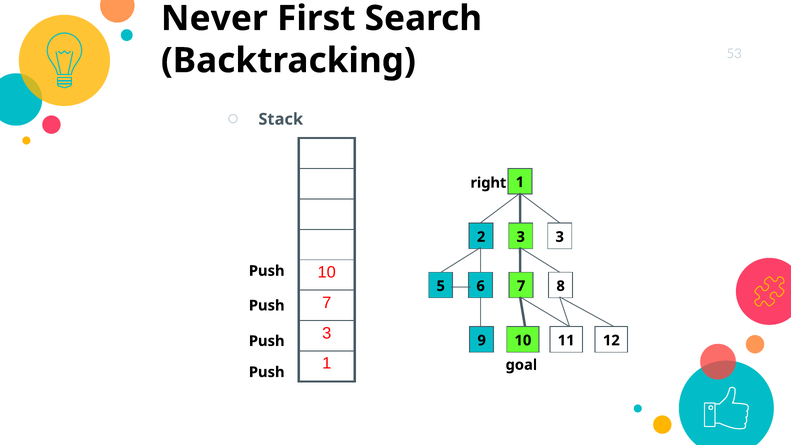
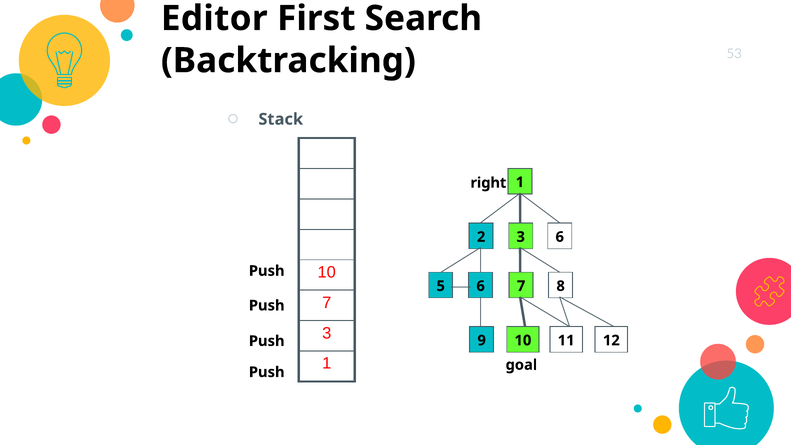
Never: Never -> Editor (214, 18)
3 3: 3 -> 6 (560, 237)
